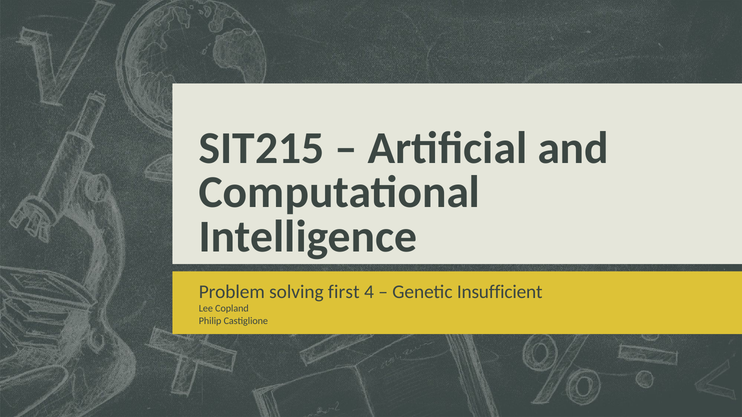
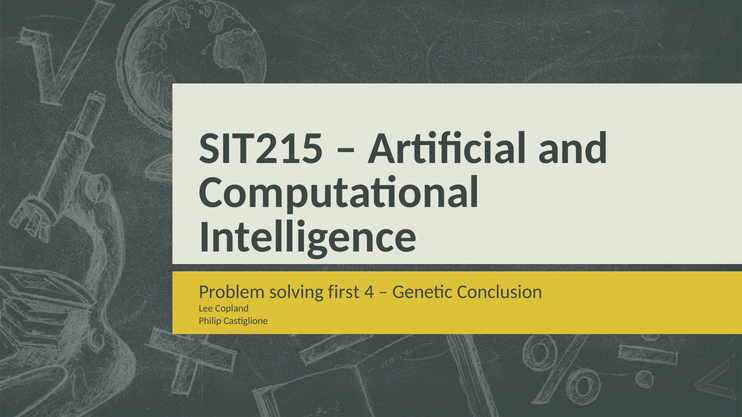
Insufficient: Insufficient -> Conclusion (500, 292)
